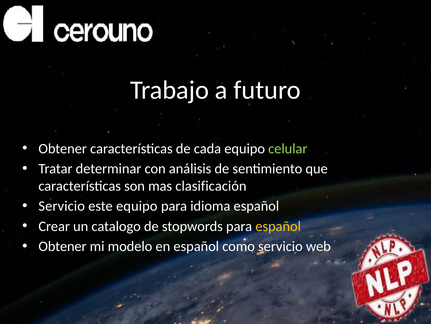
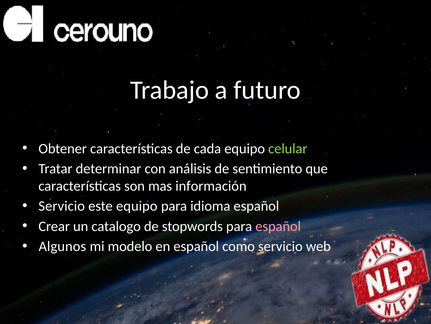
clasificación: clasificación -> información (211, 186)
español colour: yellow -> pink (278, 226)
Obtener: Obtener -> Algunos (62, 246)
